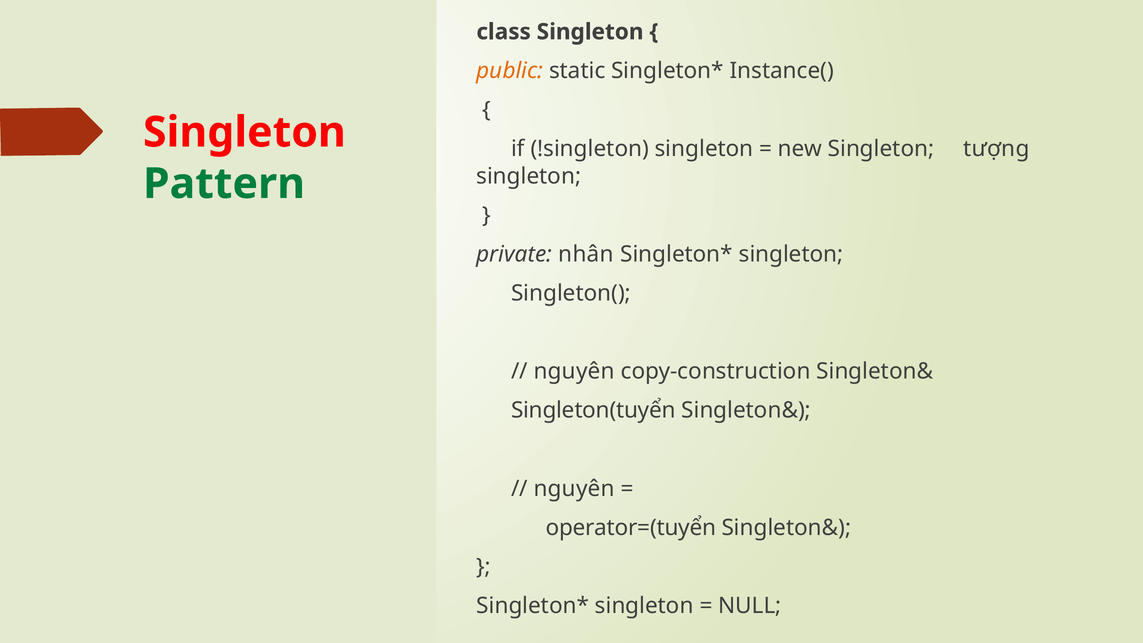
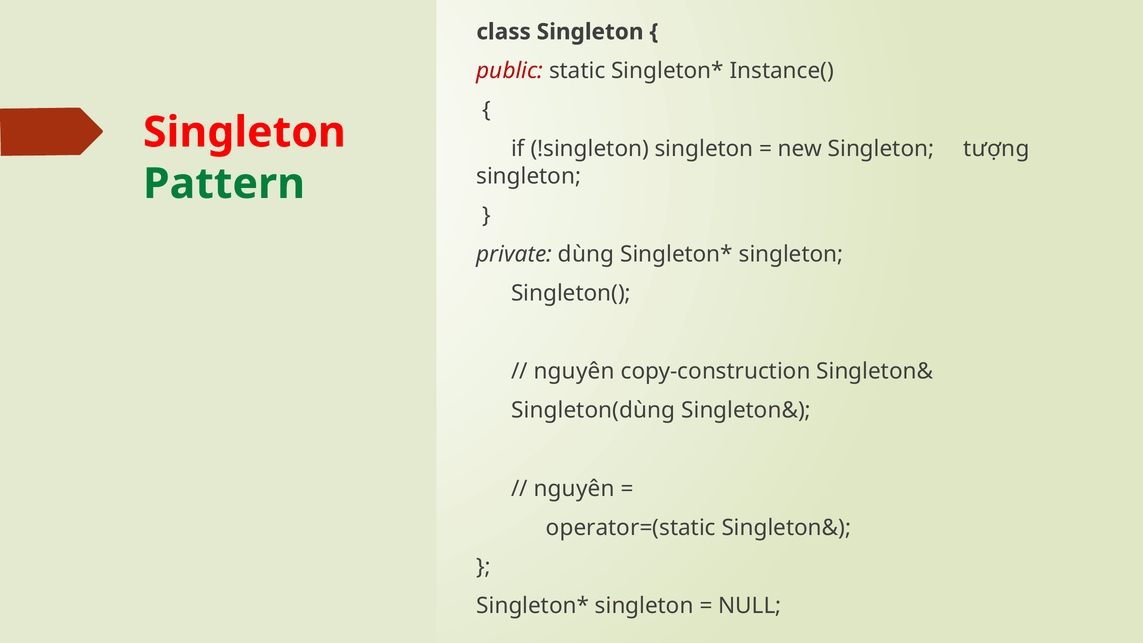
public colour: orange -> red (510, 71)
nhân: nhân -> dùng (586, 254)
Singleton(tuyển: Singleton(tuyển -> Singleton(dùng (593, 410)
operator=(tuyển: operator=(tuyển -> operator=(static (631, 528)
